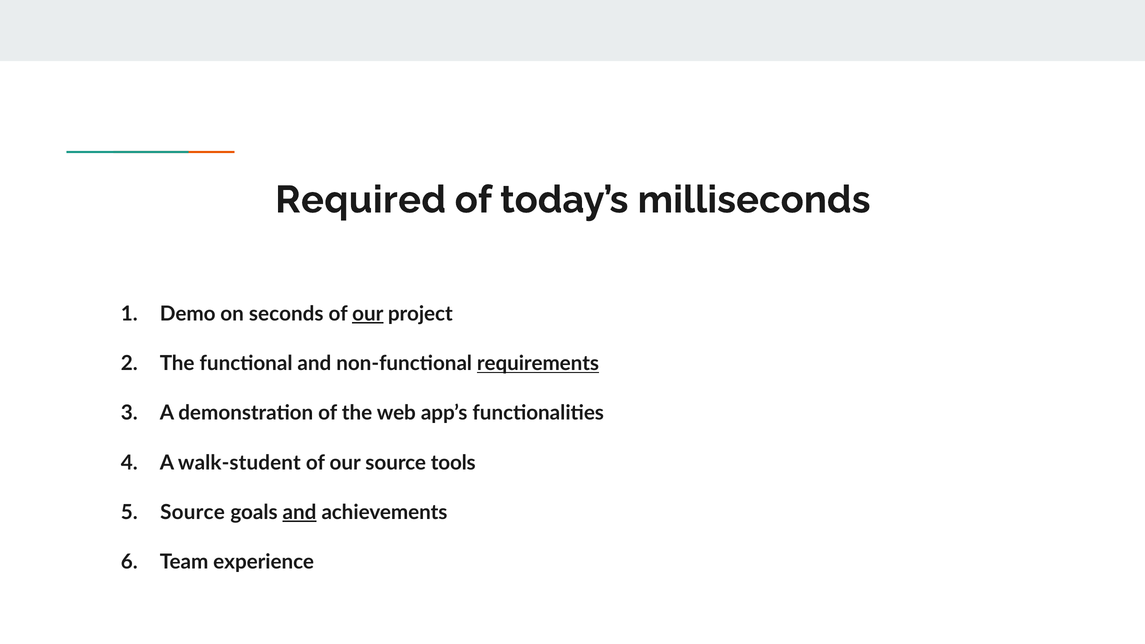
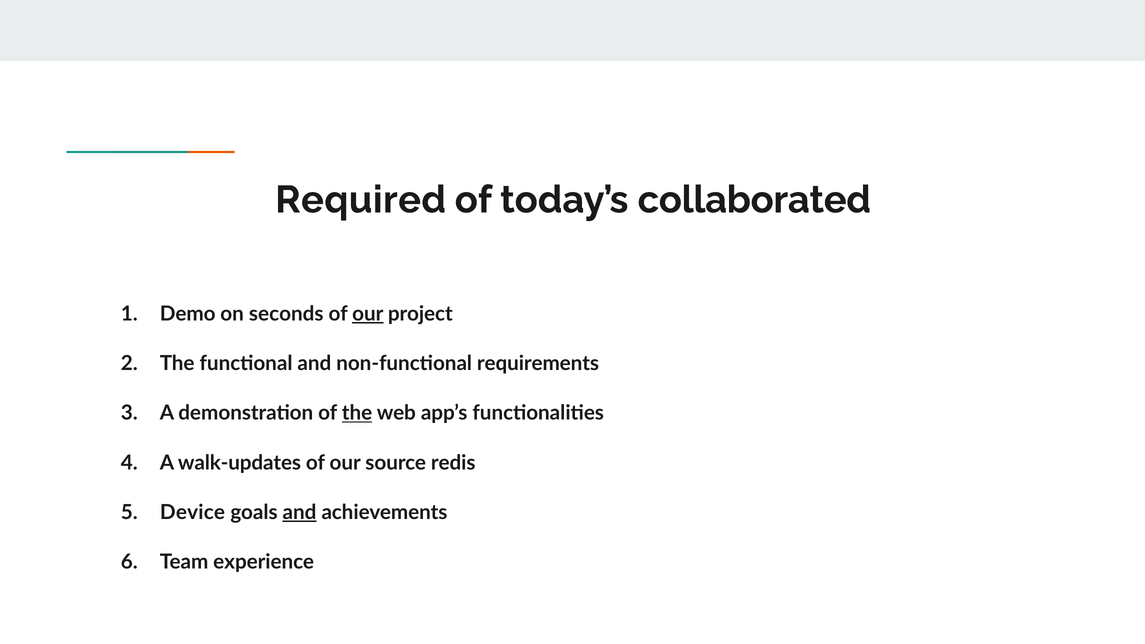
milliseconds: milliseconds -> collaborated (754, 200)
requirements underline: present -> none (538, 364)
the underline: none -> present (357, 413)
walk-student: walk-student -> walk-updates (239, 463)
tools: tools -> redis (453, 463)
Source: Source -> Device (192, 512)
